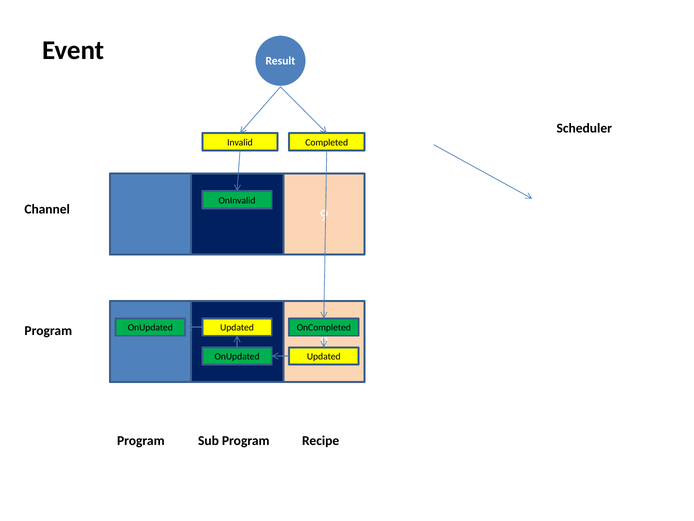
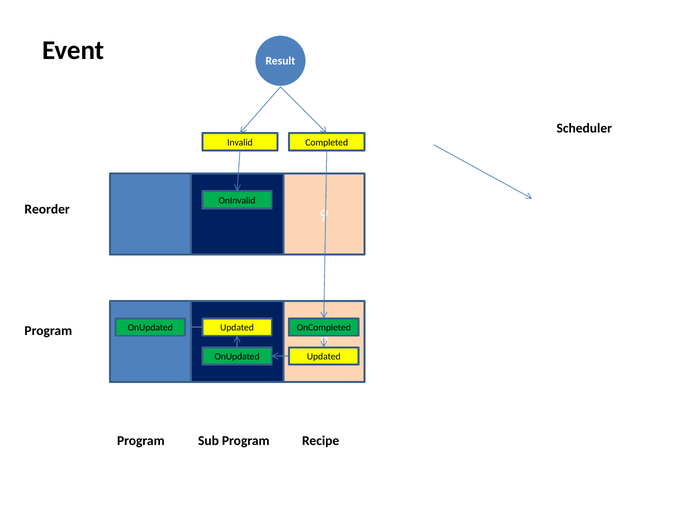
Channel: Channel -> Reorder (47, 209)
